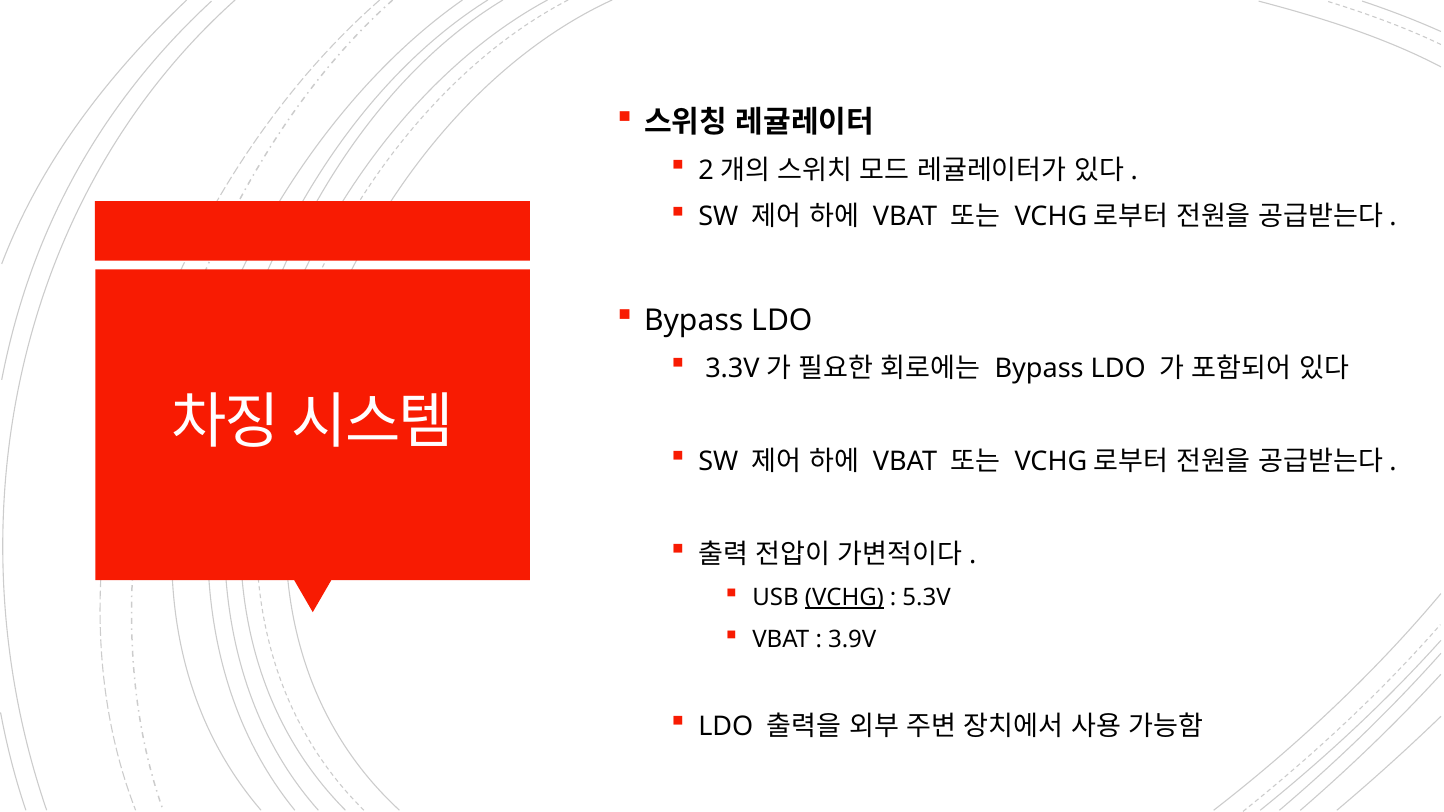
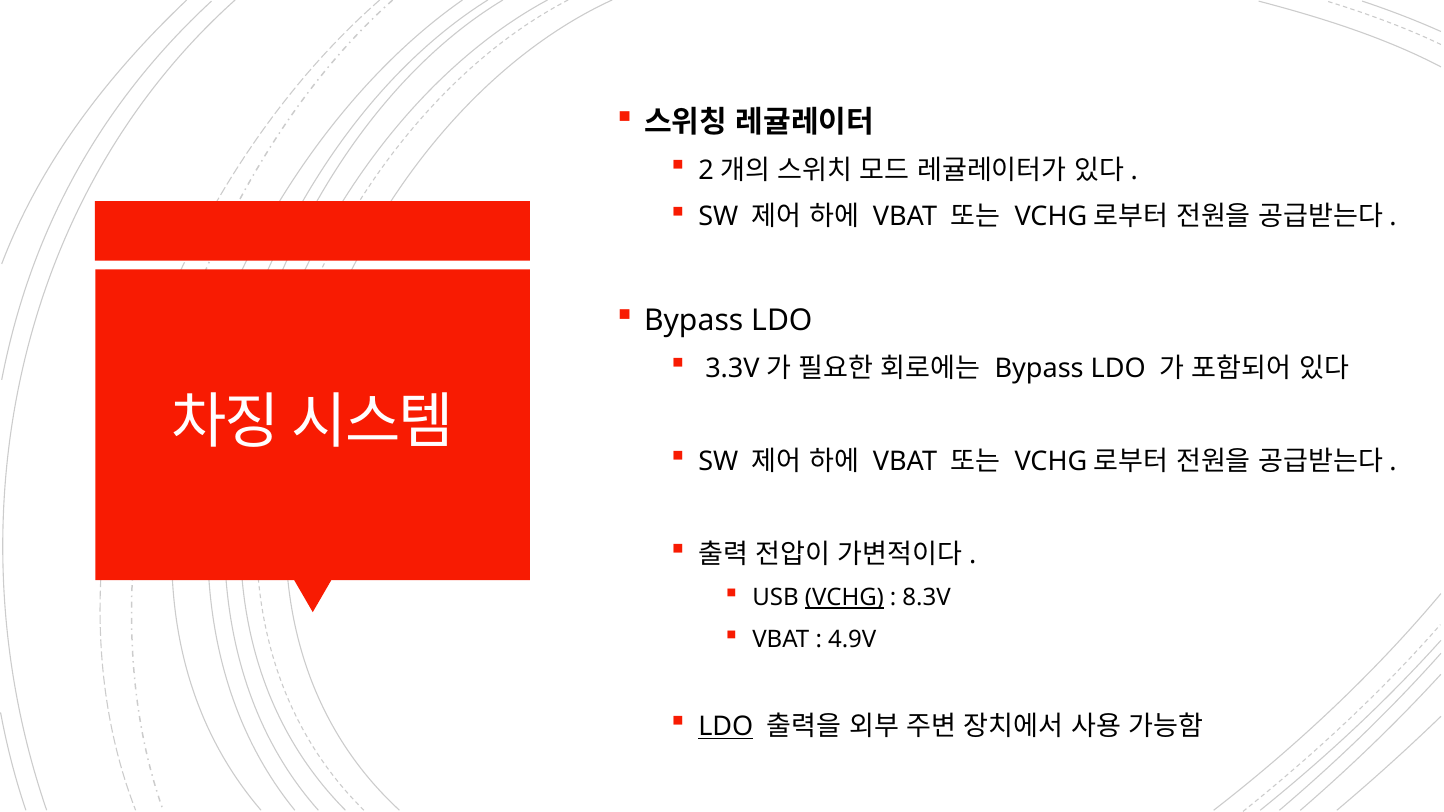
5.3V: 5.3V -> 8.3V (927, 598)
3.9V: 3.9V -> 4.9V (852, 640)
LDO underline: none -> present (726, 727)
